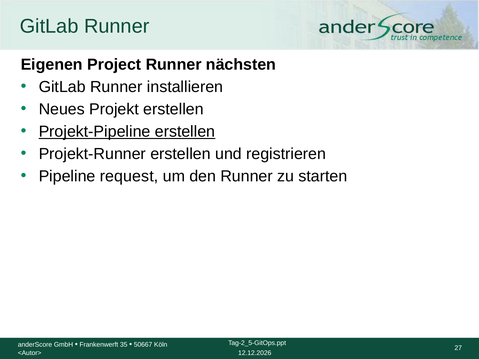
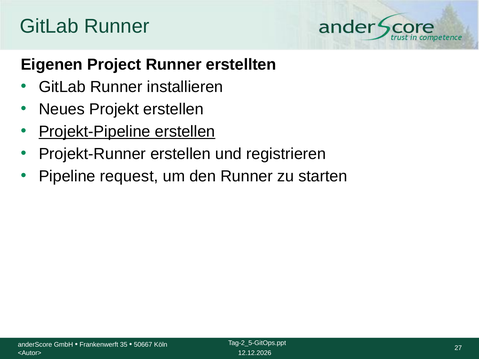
nächsten: nächsten -> erstellten (241, 65)
